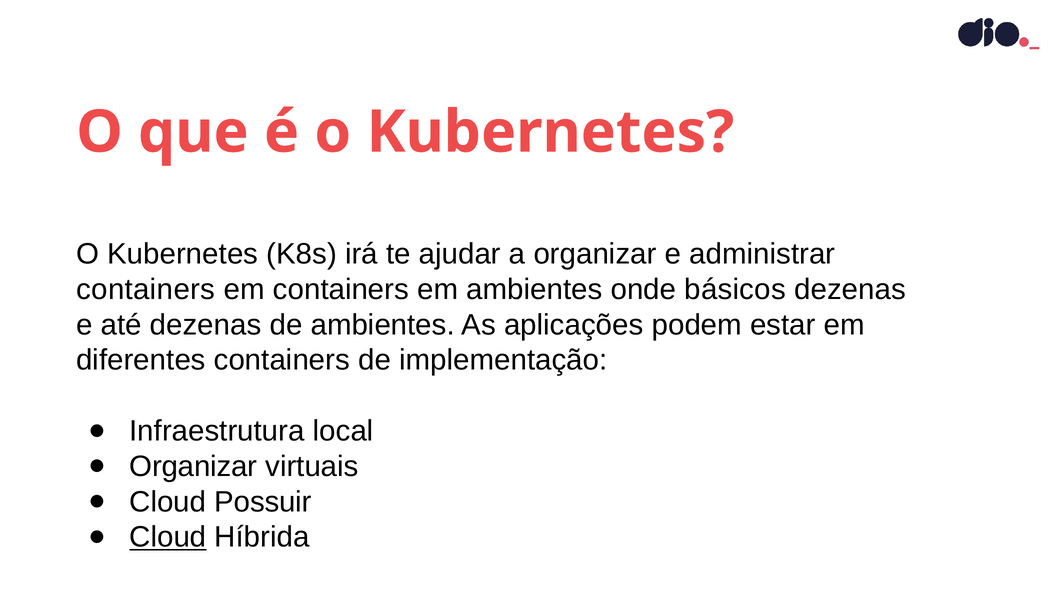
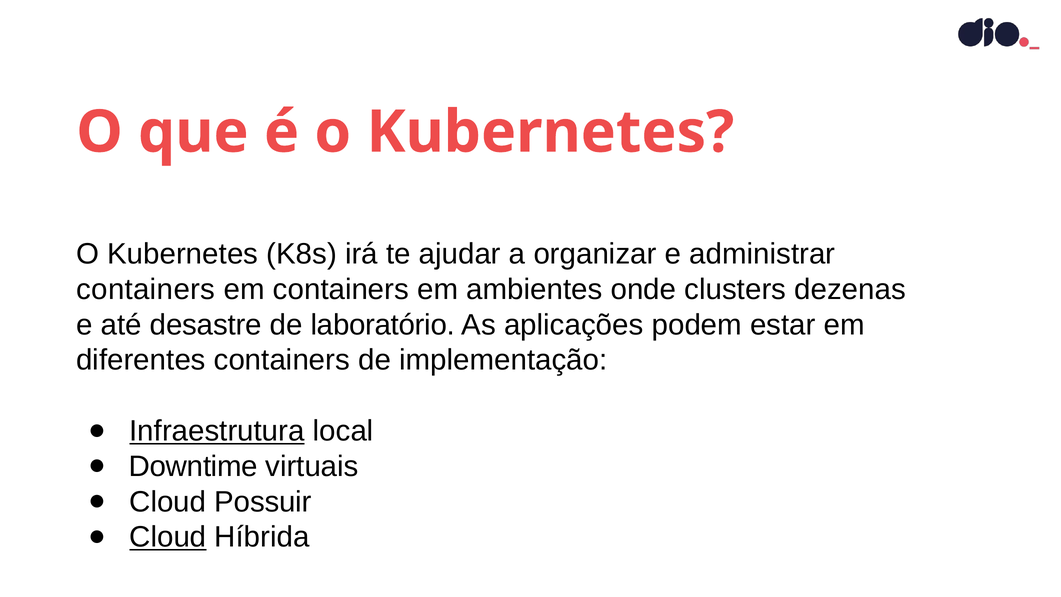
básicos: básicos -> clusters (735, 289)
até dezenas: dezenas -> desastre (206, 325)
de ambientes: ambientes -> laboratório (383, 325)
Infraestrutura underline: none -> present (217, 431)
Organizar: Organizar -> Downtime (193, 466)
